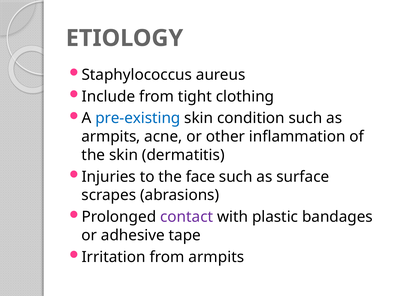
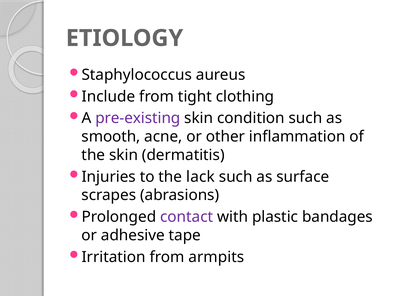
pre-existing colour: blue -> purple (138, 118)
armpits: armpits -> smooth (111, 136)
face: face -> lack (200, 176)
